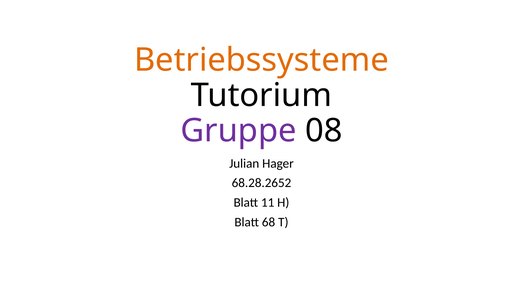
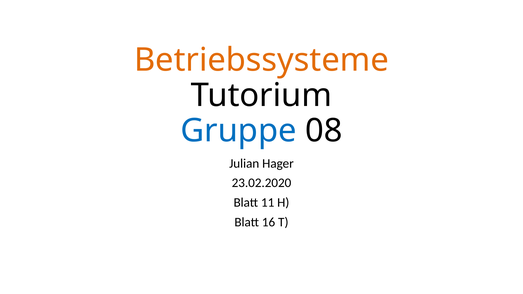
Gruppe colour: purple -> blue (239, 131)
68.28.2652: 68.28.2652 -> 23.02.2020 (261, 183)
68: 68 -> 16 (269, 222)
